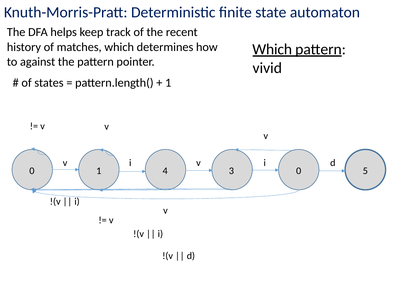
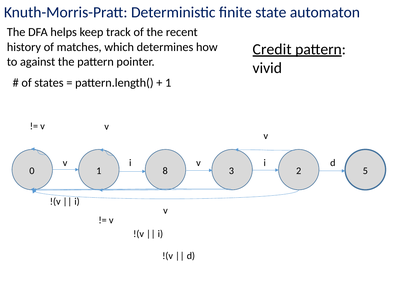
Which: Which -> Credit (272, 49)
4: 4 -> 8 (165, 171)
3 0: 0 -> 2 (299, 171)
